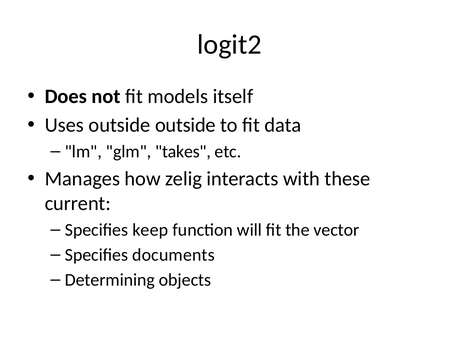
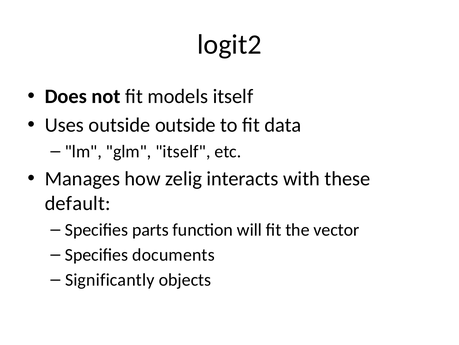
glm takes: takes -> itself (183, 151)
current: current -> default (78, 203)
keep: keep -> parts (150, 229)
Determining: Determining -> Significantly (110, 279)
